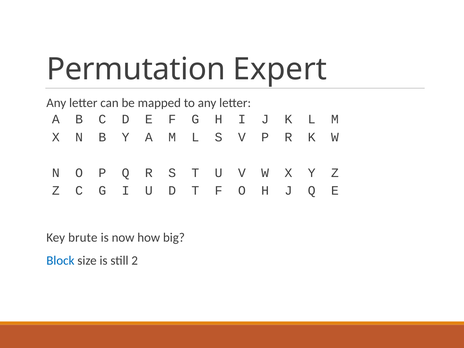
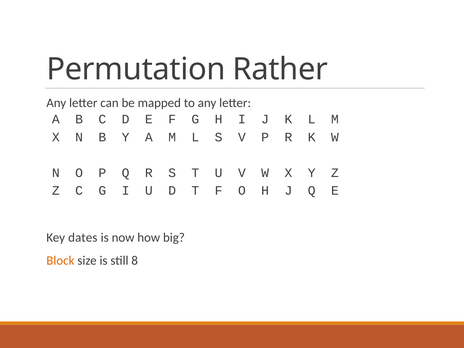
Expert: Expert -> Rather (280, 69)
brute: brute -> dates (83, 238)
Block colour: blue -> orange (60, 261)
2: 2 -> 8 (135, 261)
